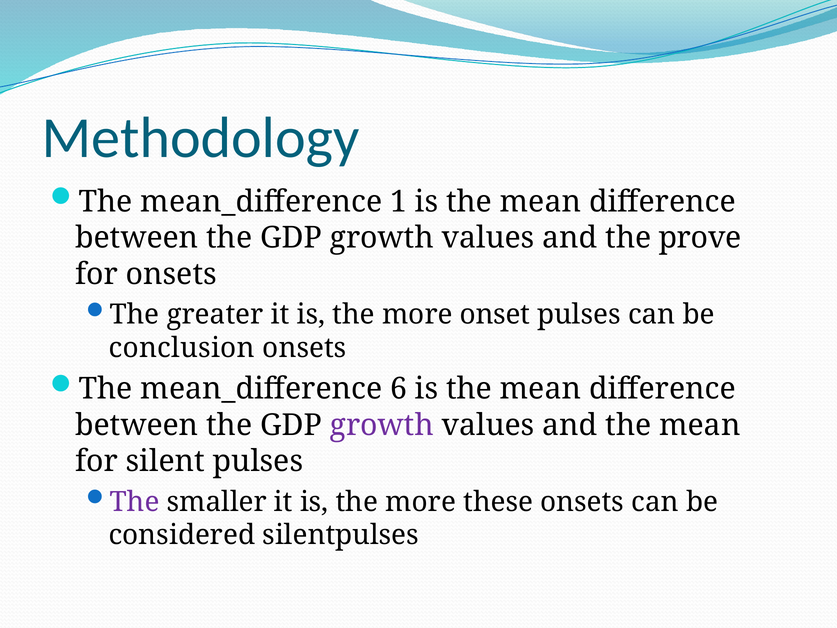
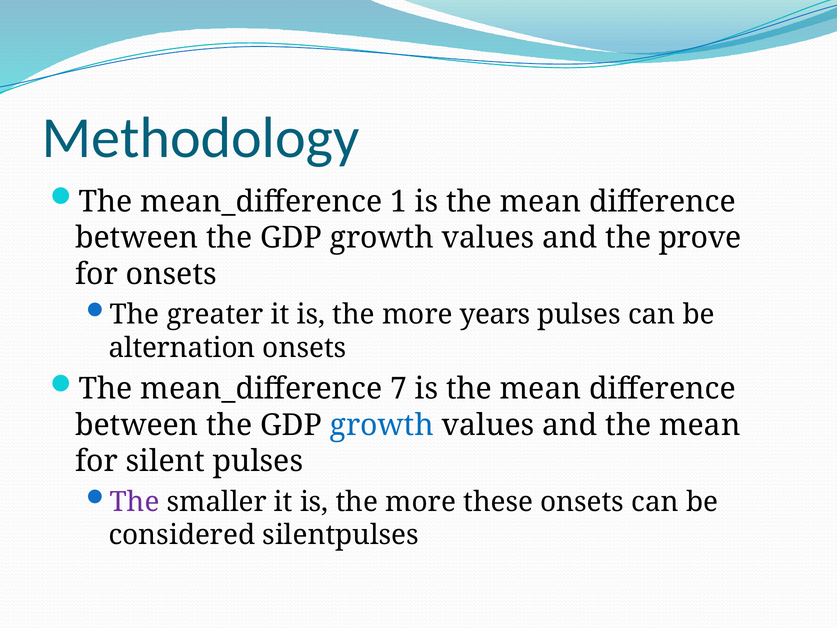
onset: onset -> years (495, 314)
conclusion: conclusion -> alternation (182, 348)
6: 6 -> 7 (399, 389)
growth colour: purple -> blue (382, 425)
